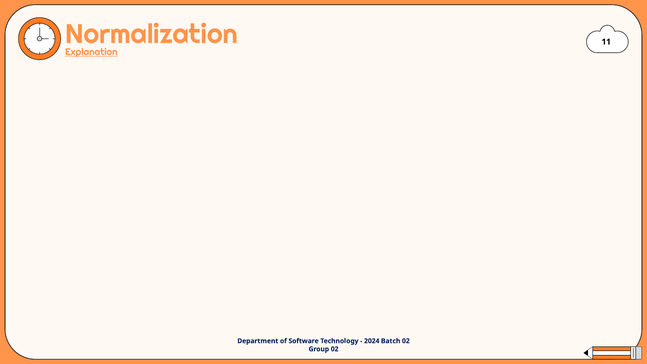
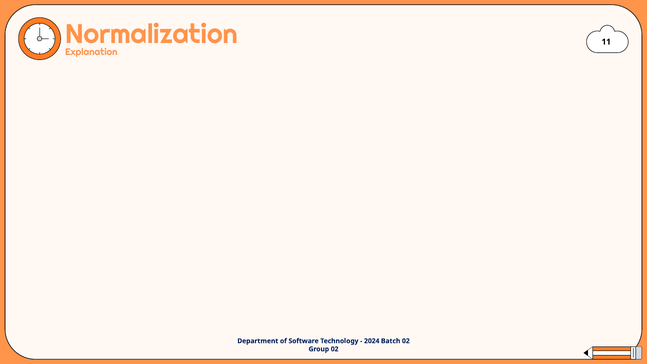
Explanation underline: present -> none (91, 52)
